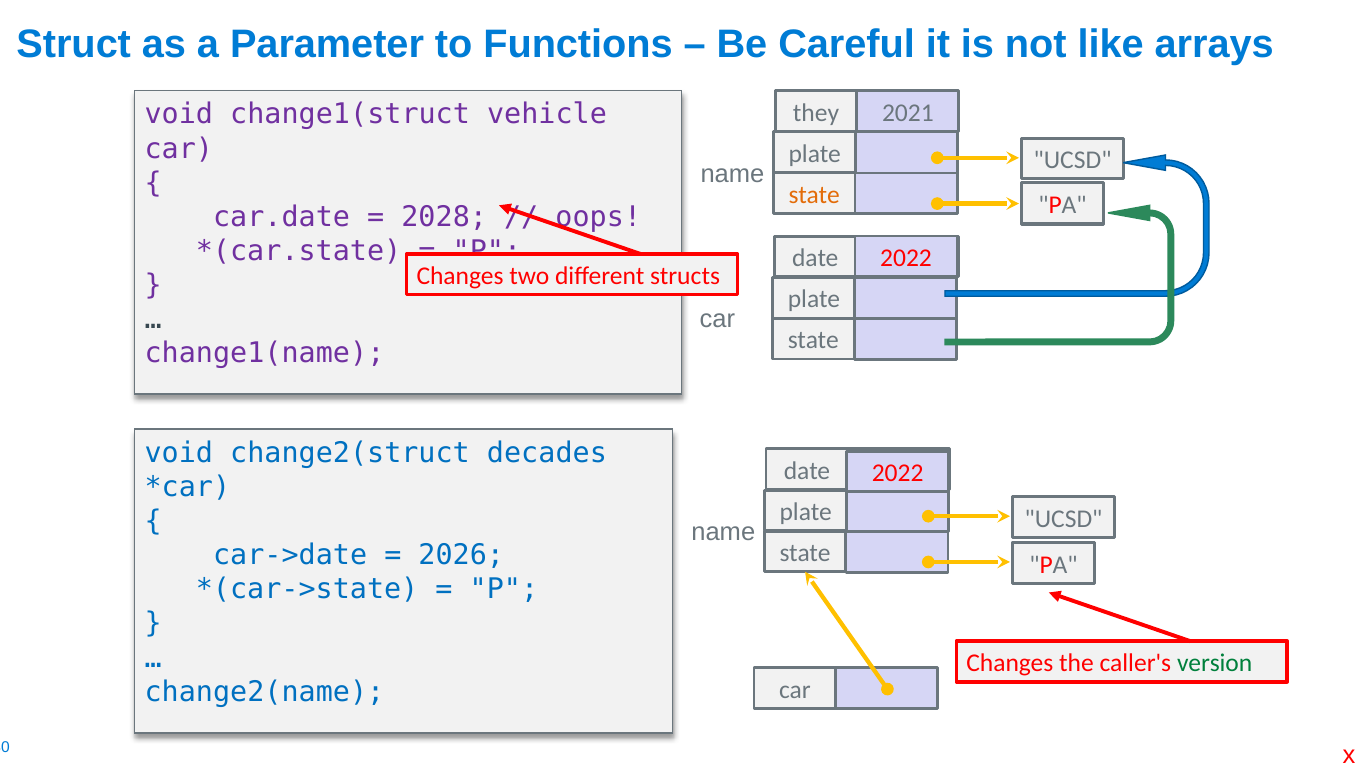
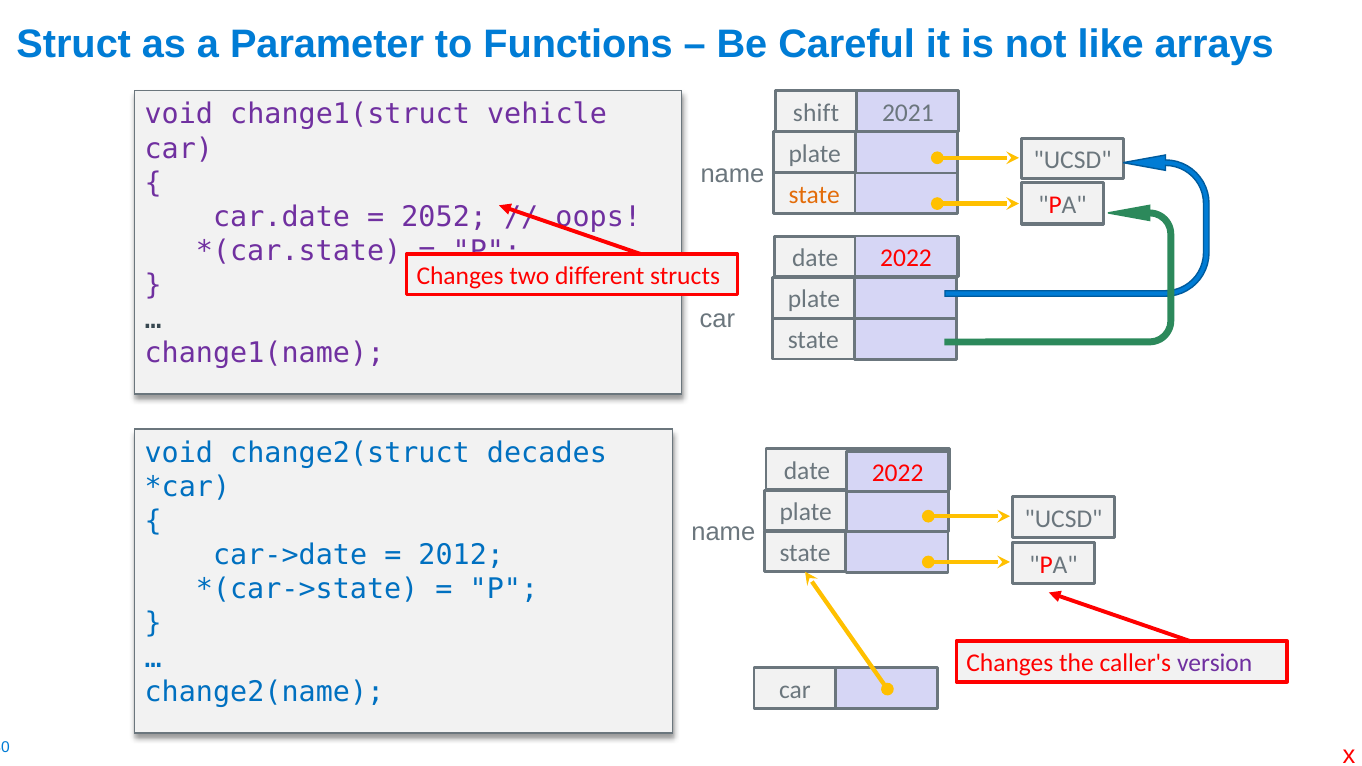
they: they -> shift (816, 113)
2028: 2028 -> 2052 (444, 217)
2026: 2026 -> 2012 (461, 556)
version colour: green -> purple (1215, 663)
